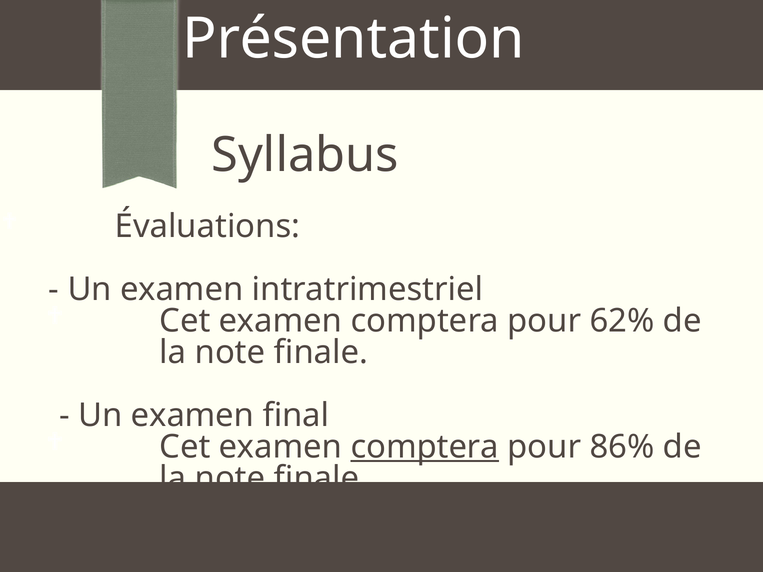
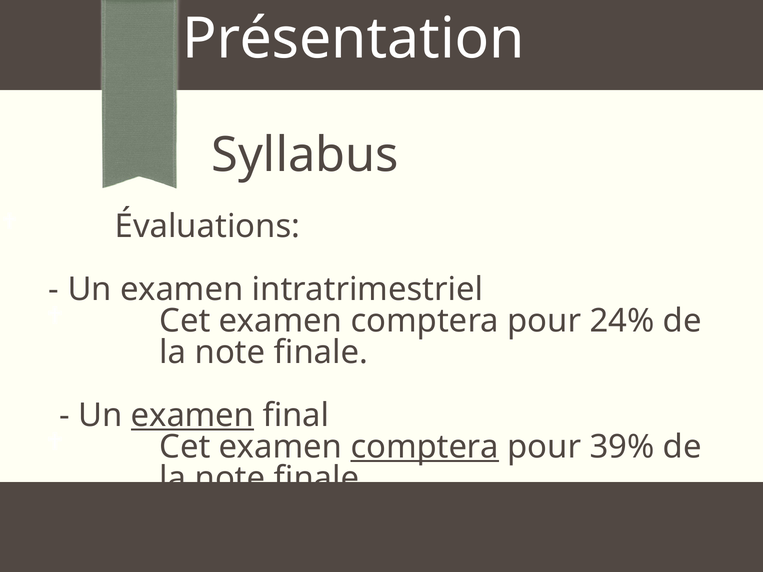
62%: 62% -> 24% (622, 321)
examen underline: none -> present (193, 416)
86%: 86% -> 39% (622, 447)
